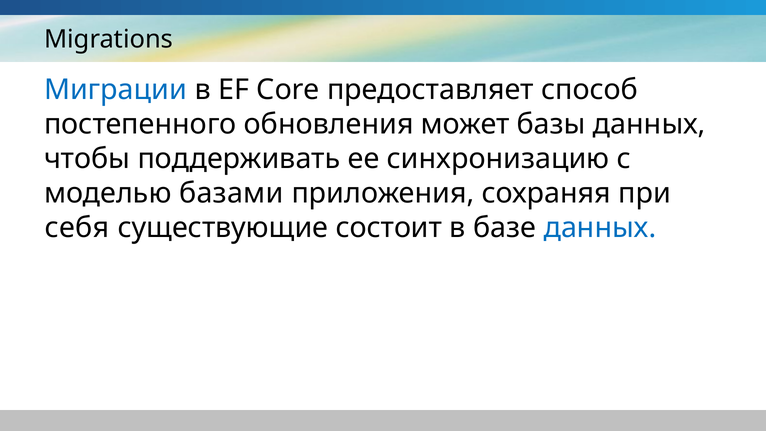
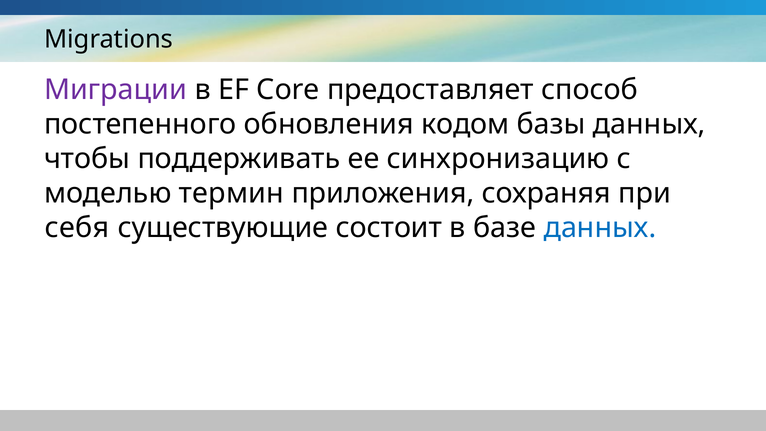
Миграции colour: blue -> purple (116, 90)
может: может -> кодом (465, 124)
базами: базами -> термин (231, 193)
